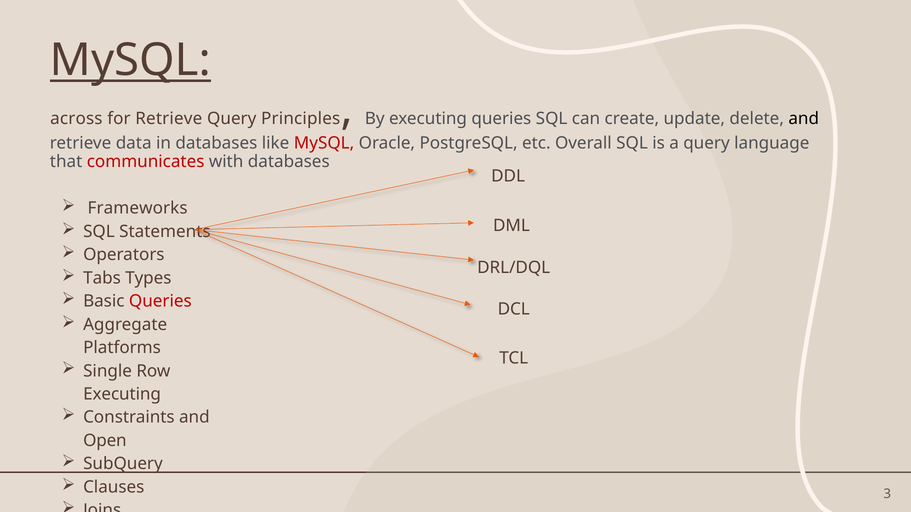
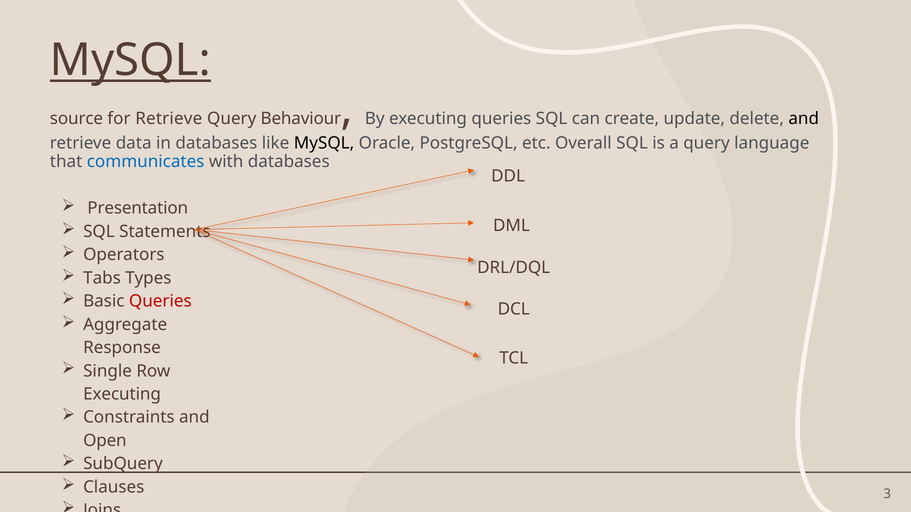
across: across -> source (77, 119)
Principles: Principles -> Behaviour (301, 119)
MySQL colour: red -> black (324, 143)
communicates colour: red -> blue (146, 162)
Frameworks: Frameworks -> Presentation (138, 209)
Platforms: Platforms -> Response (122, 348)
